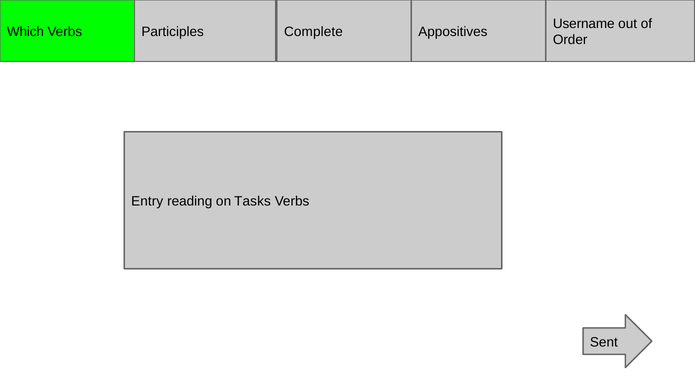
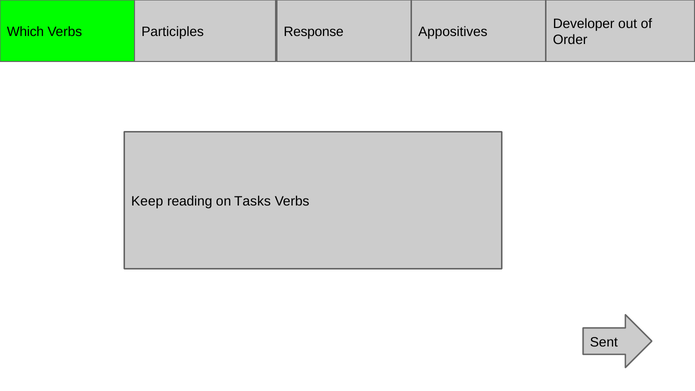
Username: Username -> Developer (584, 24)
Complete: Complete -> Response (314, 32)
Entry: Entry -> Keep (147, 201)
